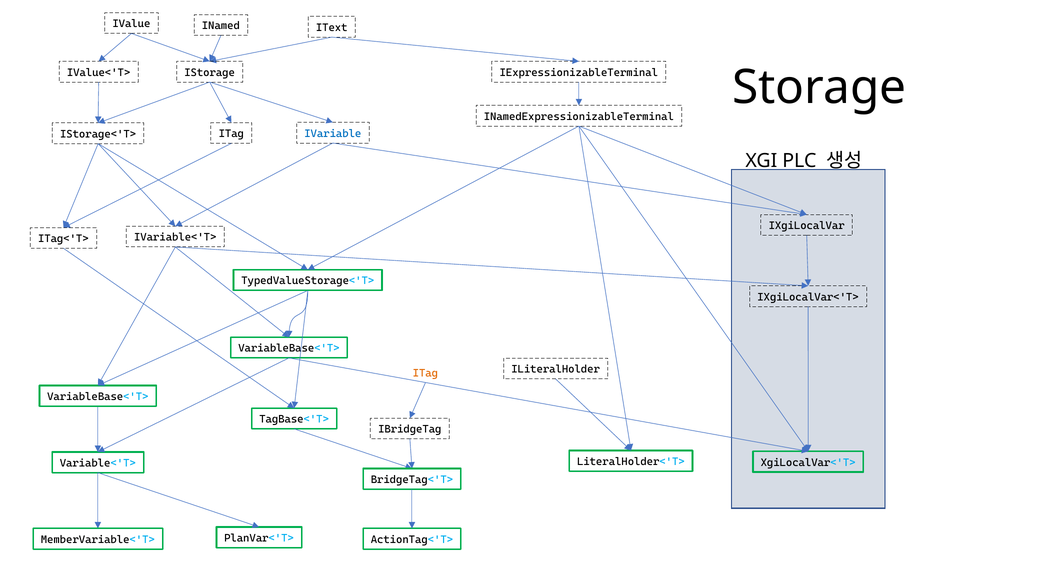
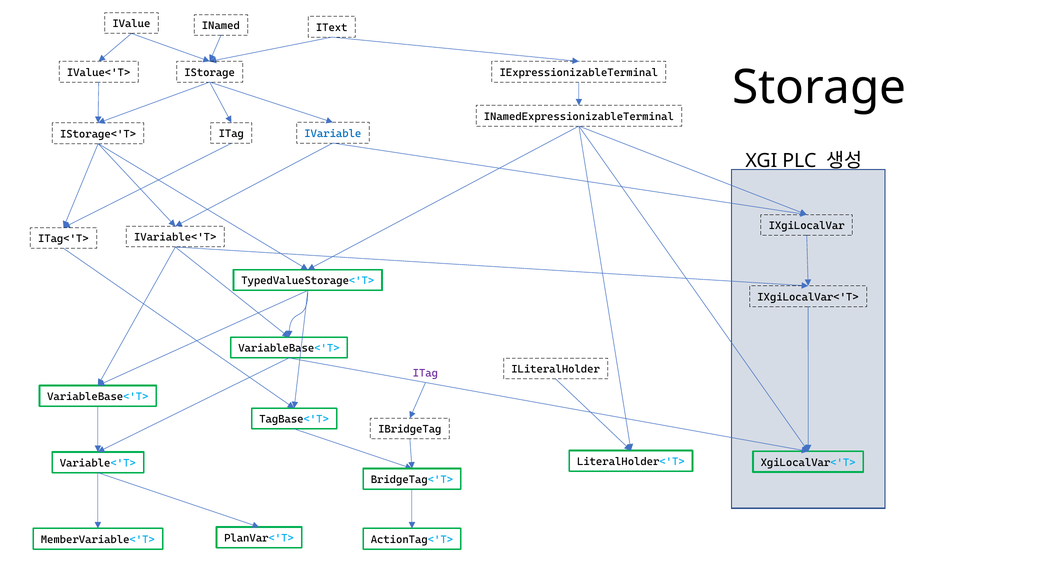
ITag colour: orange -> purple (425, 373)
